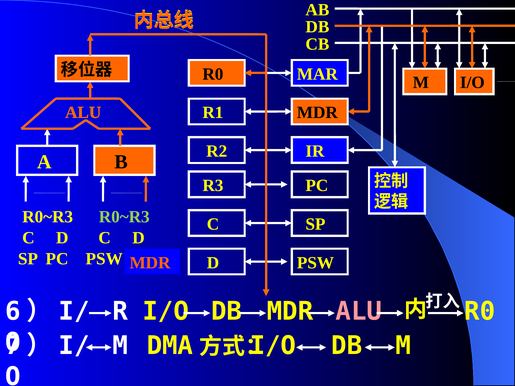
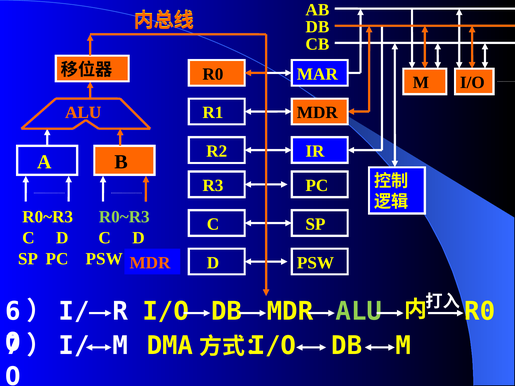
ALU colour: pink -> light green (359, 312)
